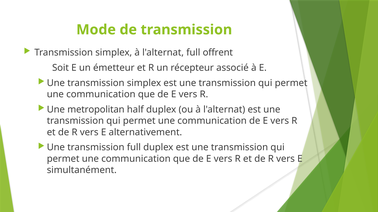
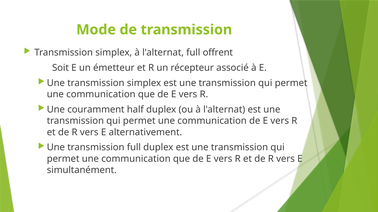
metropolitan: metropolitan -> couramment (96, 110)
